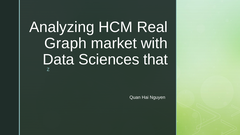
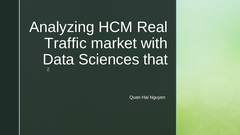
Graph: Graph -> Traffic (66, 43)
